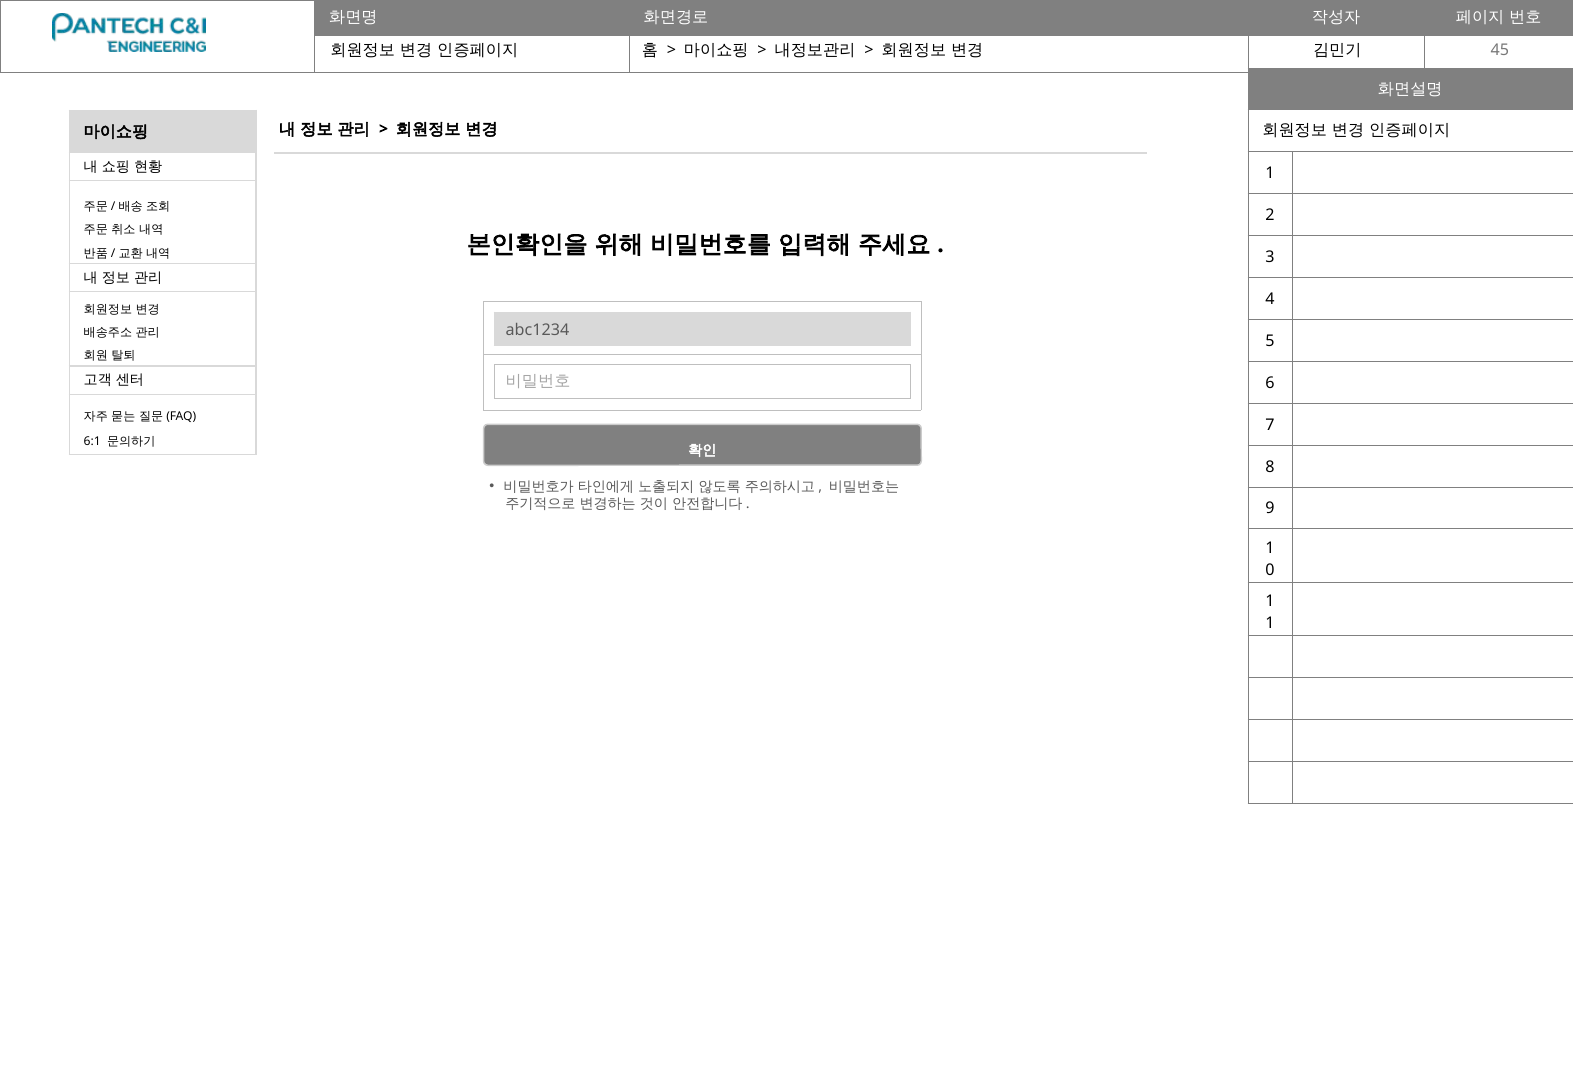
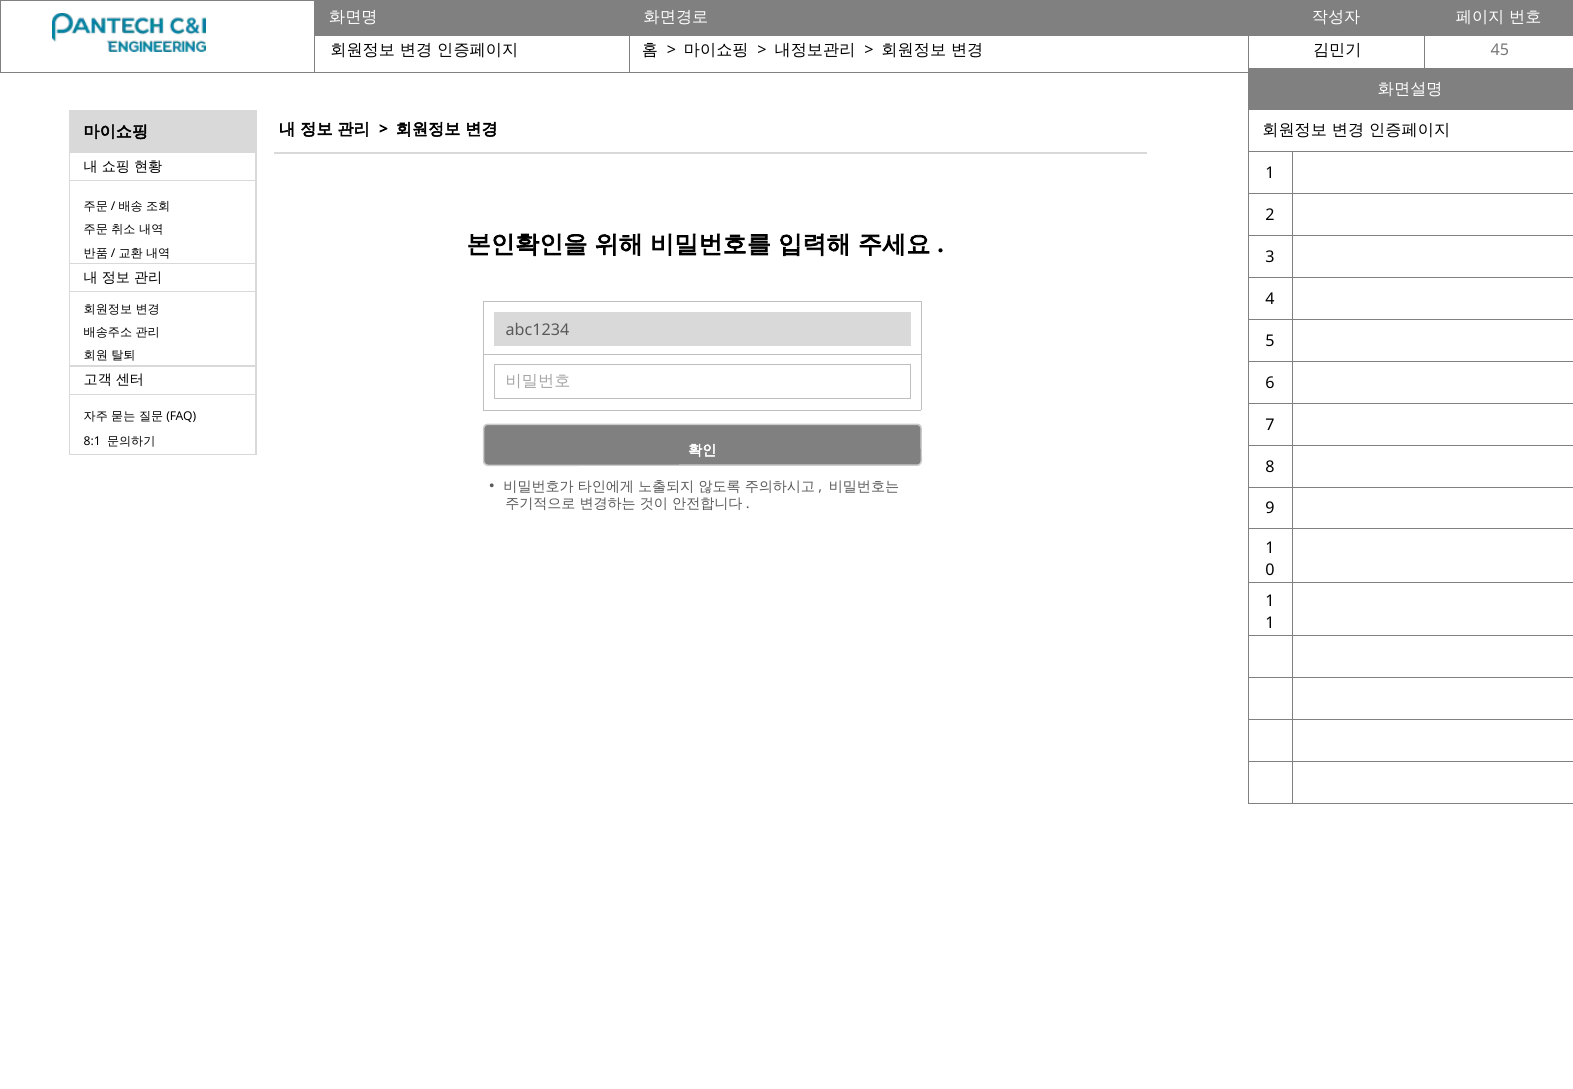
6:1: 6:1 -> 8:1 (92, 441)
